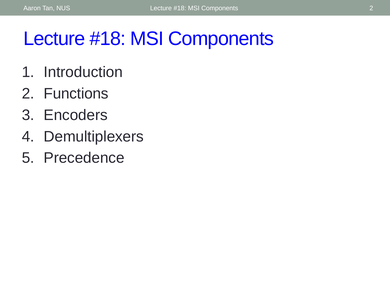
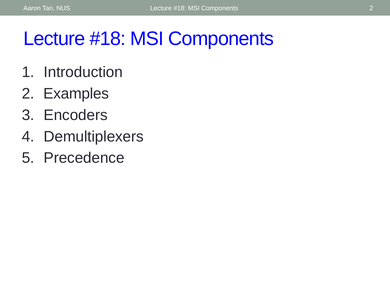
Functions: Functions -> Examples (76, 93)
